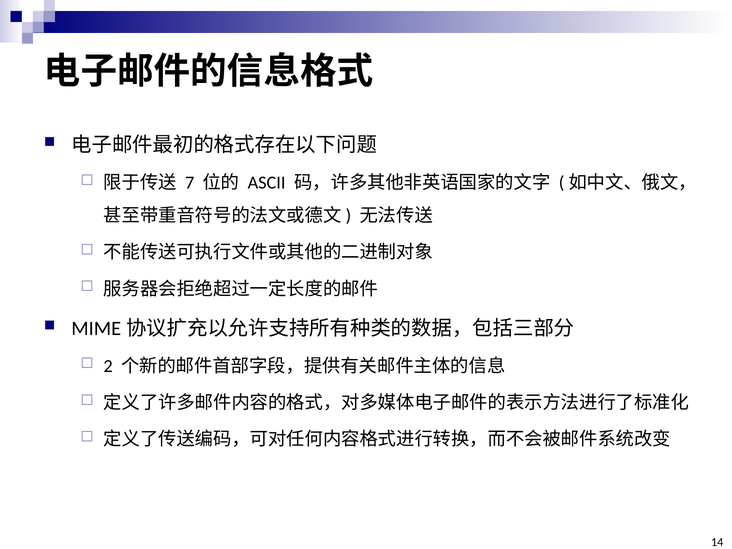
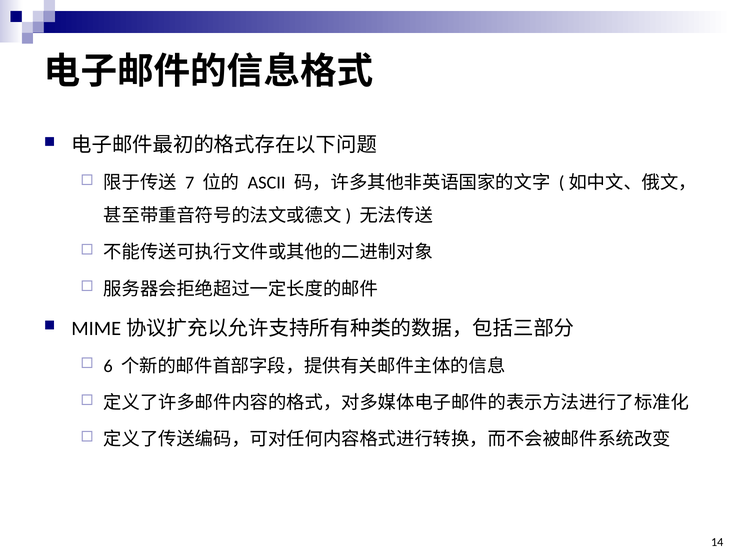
2: 2 -> 6 (108, 366)
